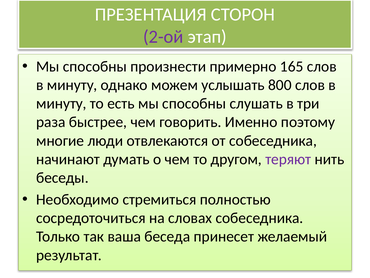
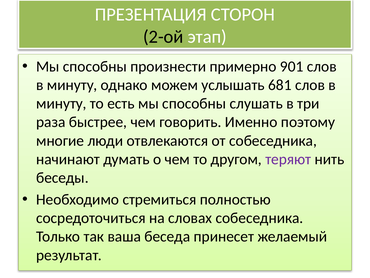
2-ой colour: purple -> black (163, 37)
165: 165 -> 901 (292, 66)
800: 800 -> 681 (280, 85)
